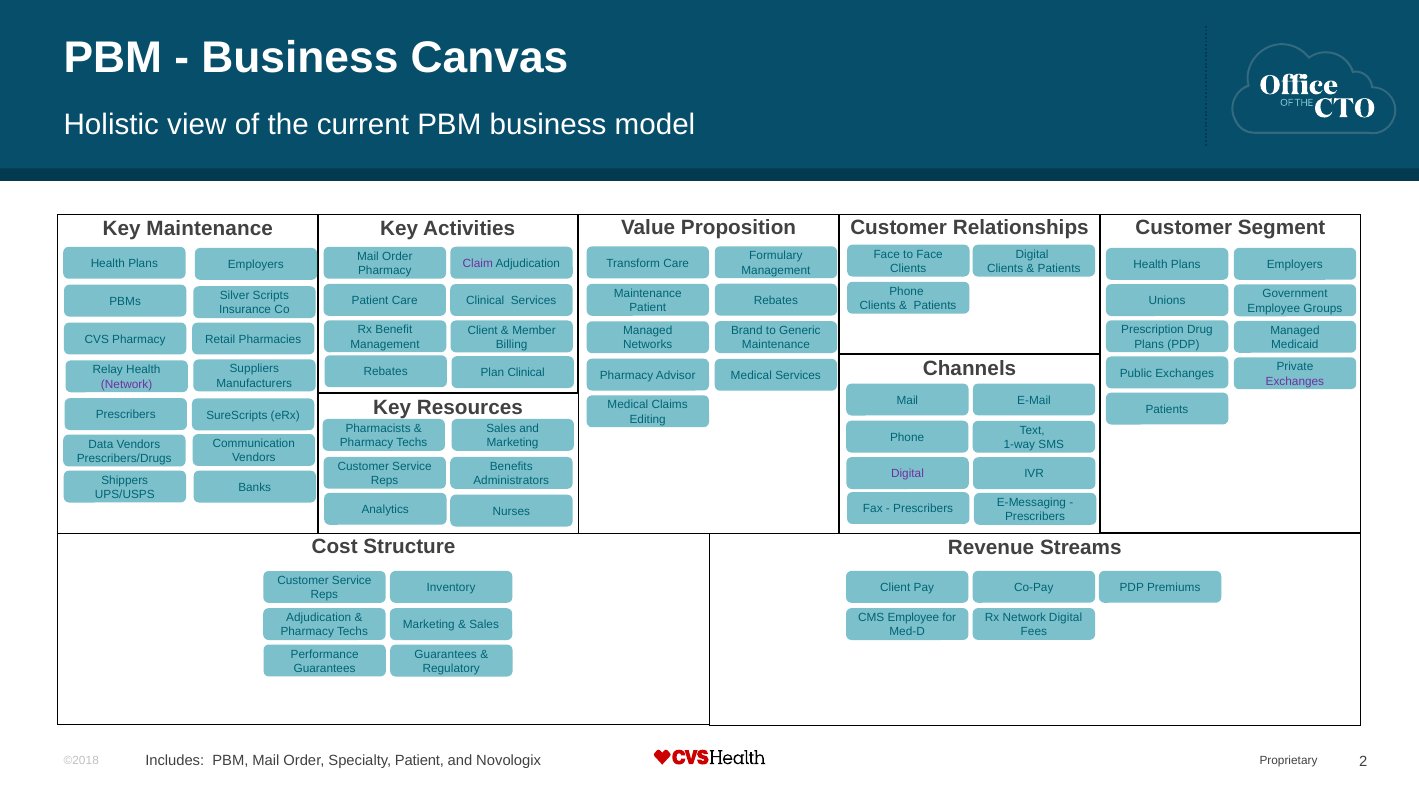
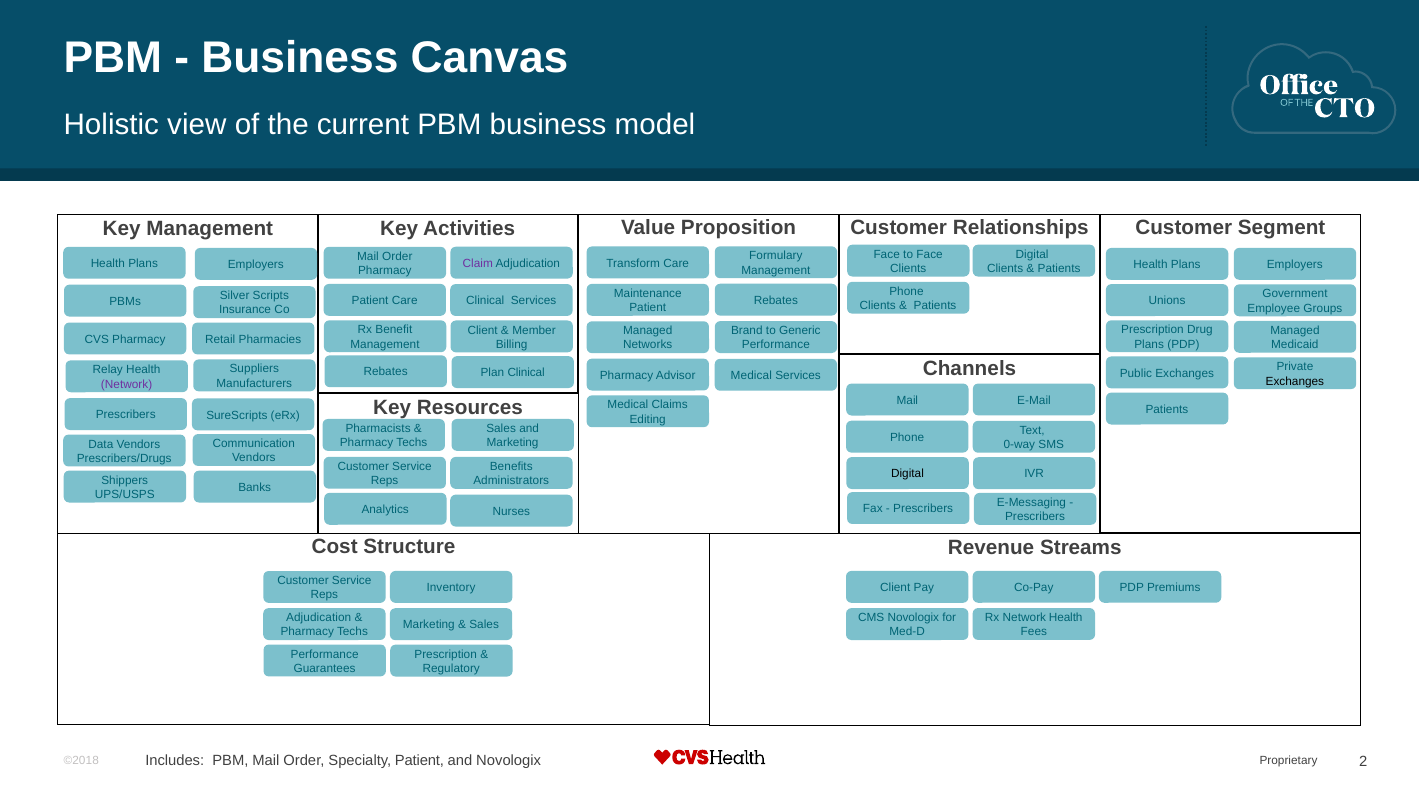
Key Maintenance: Maintenance -> Management (210, 229)
Maintenance: Maintenance -> Performance (776, 345)
Exchanges colour: purple -> black (1295, 381)
1-way: 1-way -> 0-way (1019, 445)
Digital colour: purple -> black (908, 474)
Network Digital: Digital -> Health (1066, 618)
CMS Employee: Employee -> Novologix (913, 618)
Guarantees: Guarantees -> Prescription (446, 654)
